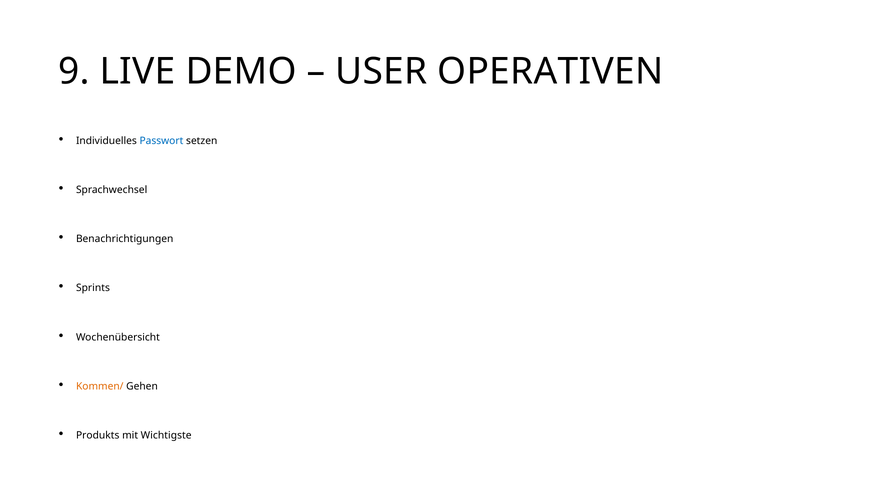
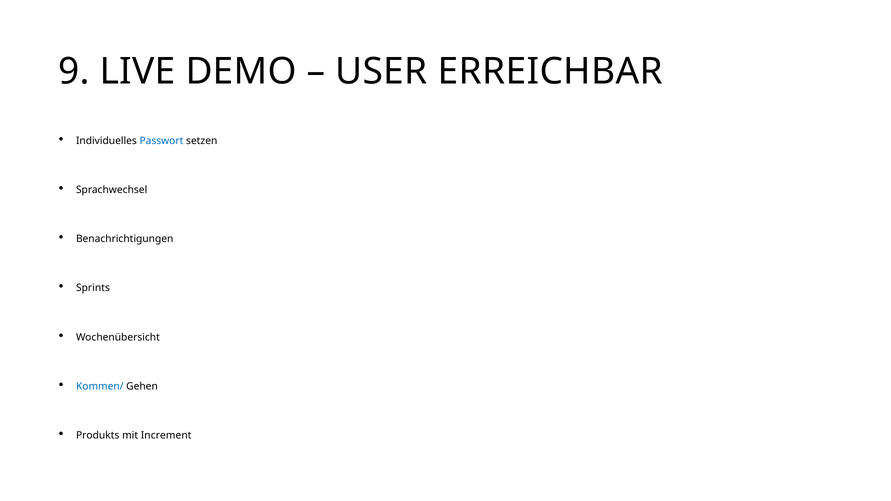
OPERATIVEN: OPERATIVEN -> ERREICHBAR (550, 71)
Kommen/ colour: orange -> blue (100, 386)
Wichtigste: Wichtigste -> Increment (166, 436)
